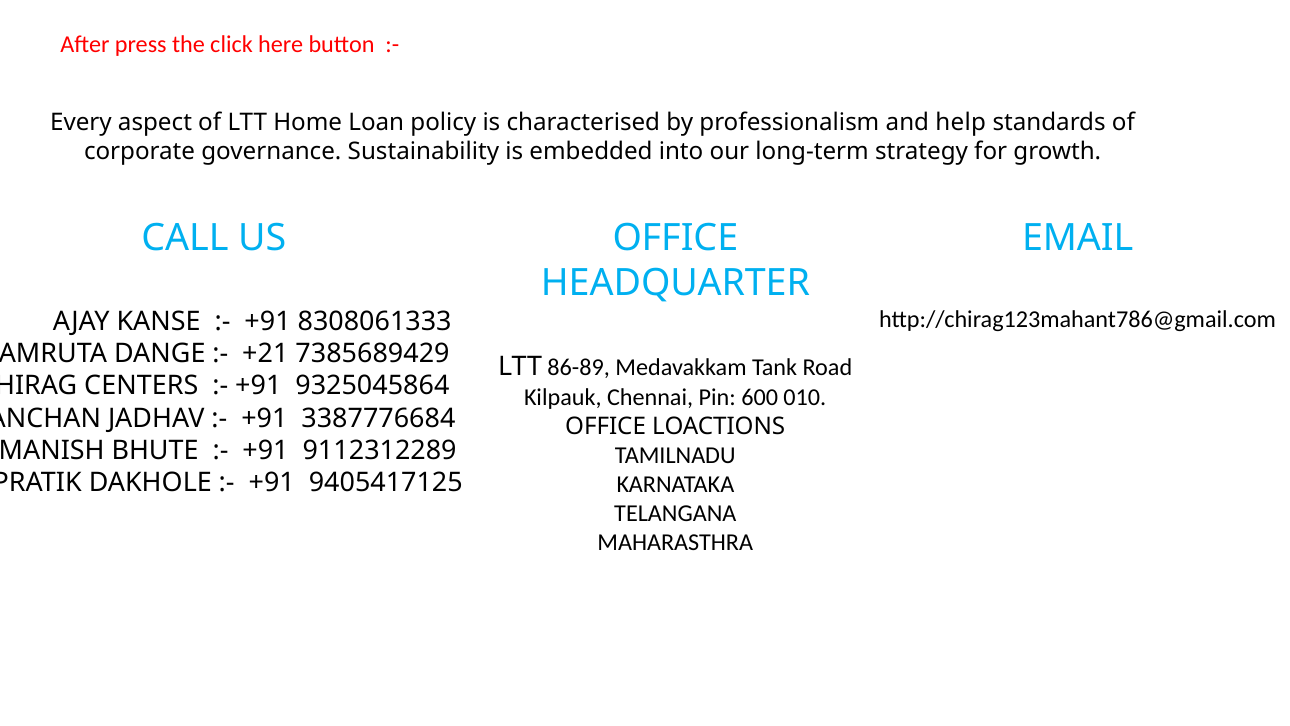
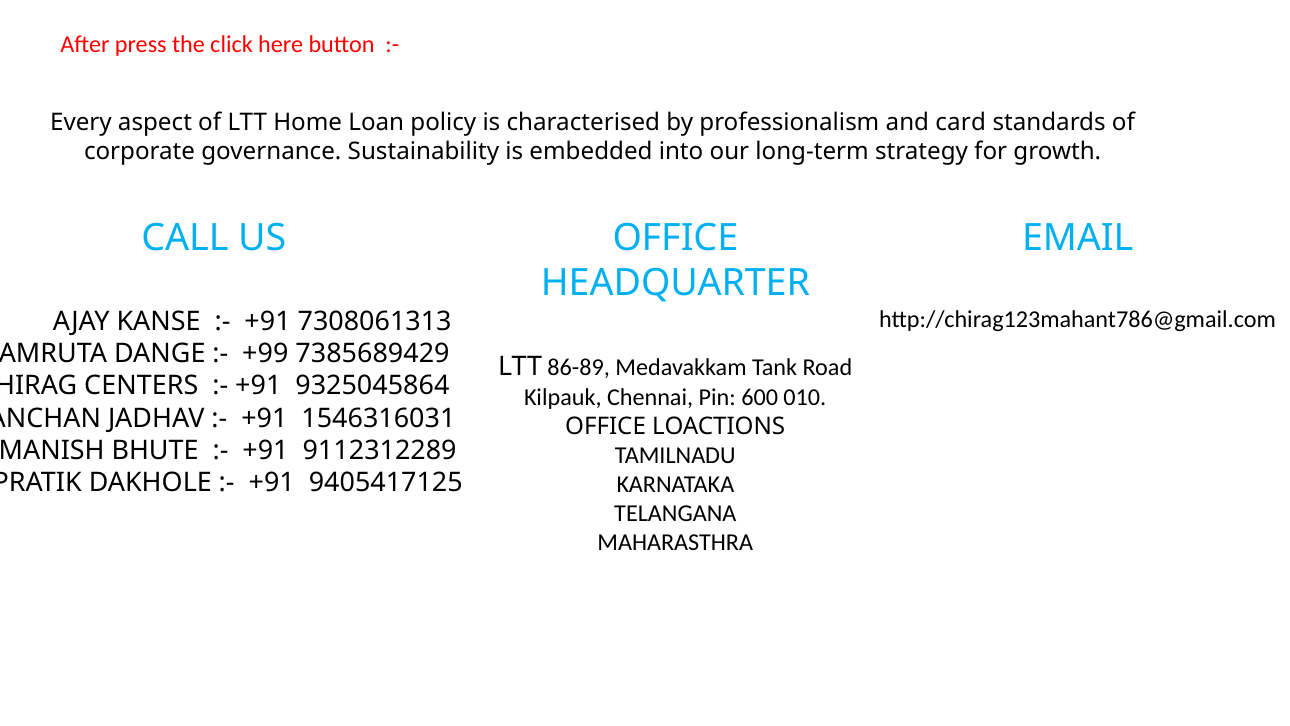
help: help -> card (961, 122)
8308061333: 8308061333 -> 7308061313 (375, 321)
+21: +21 -> +99 (265, 354)
3387776684: 3387776684 -> 1546316031 (378, 418)
